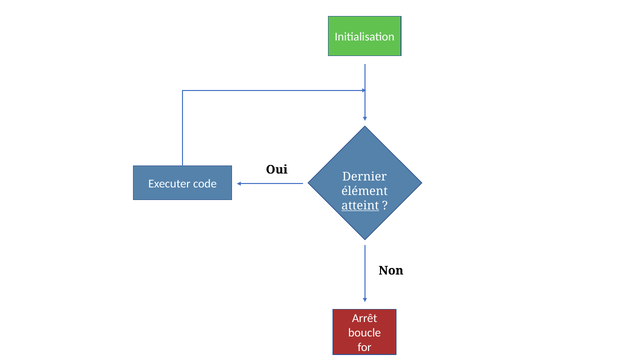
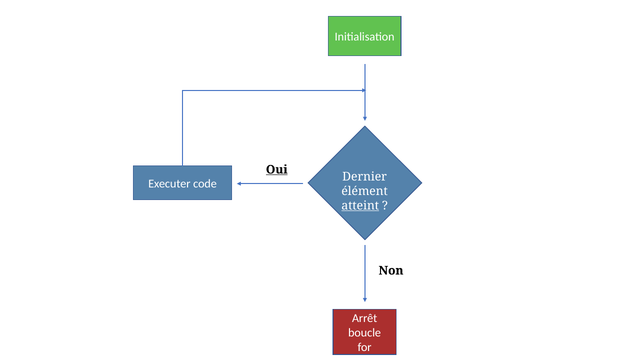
Oui underline: none -> present (277, 170)
